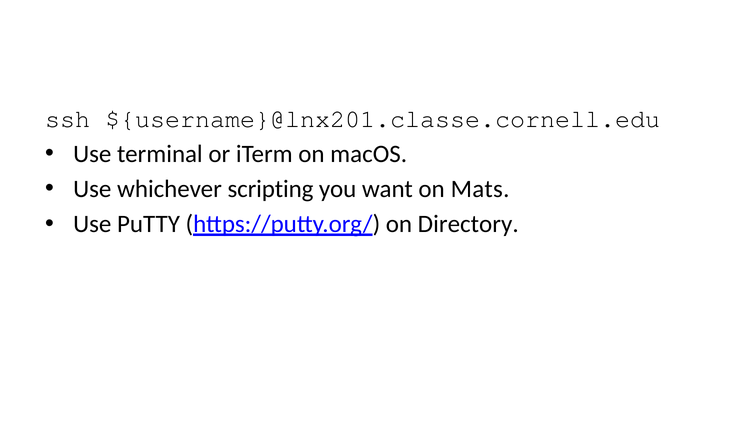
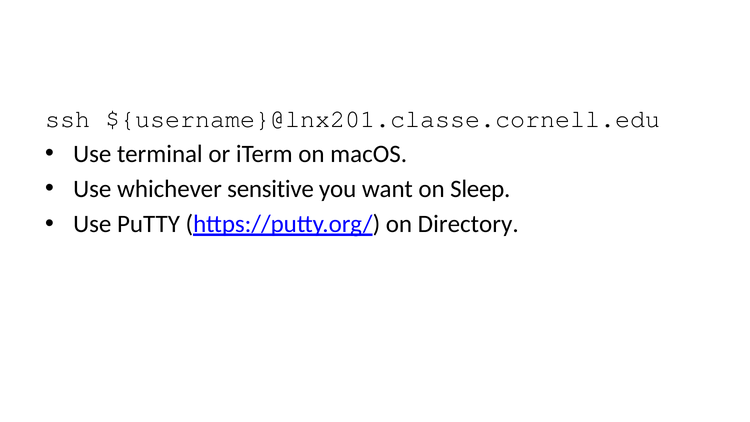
scripting: scripting -> sensitive (271, 189)
Mats: Mats -> Sleep (480, 189)
